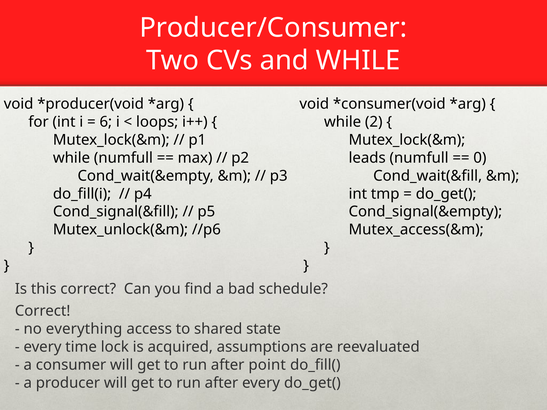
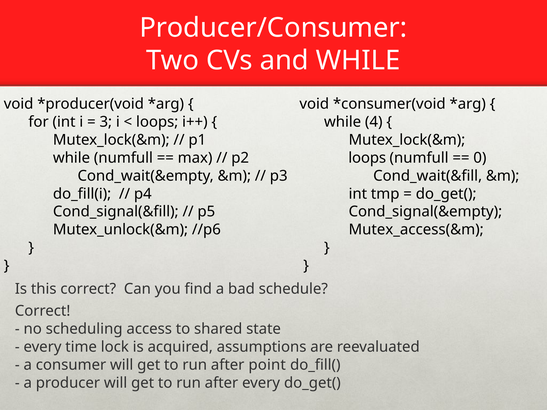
6: 6 -> 3 (106, 122)
2: 2 -> 4 (374, 122)
leads: leads -> loops (367, 158)
everything: everything -> scheduling (84, 329)
